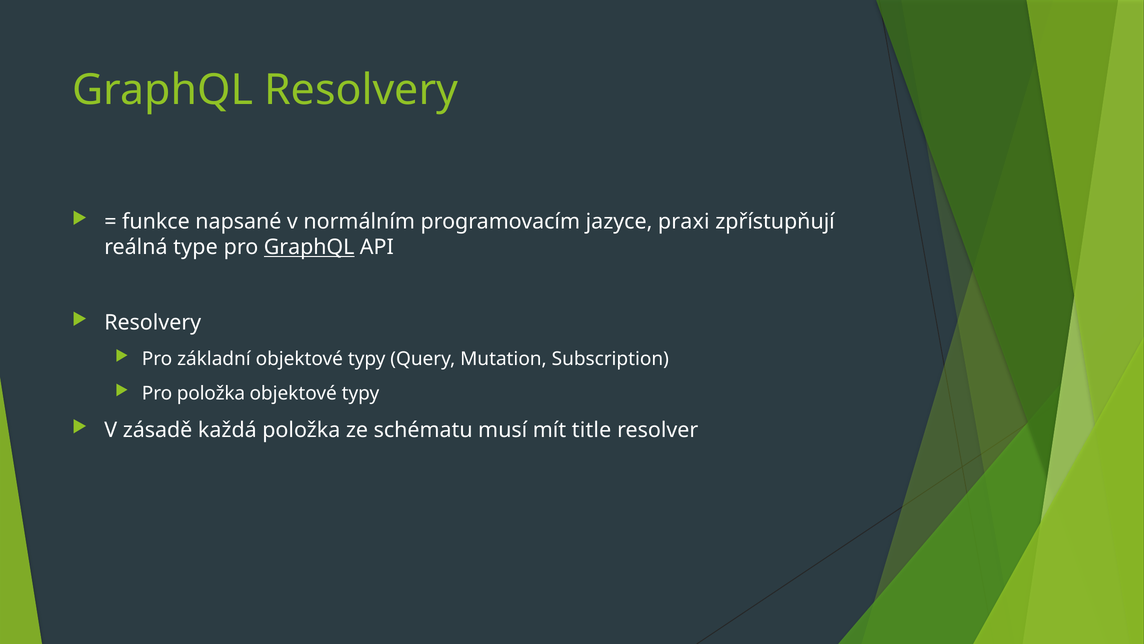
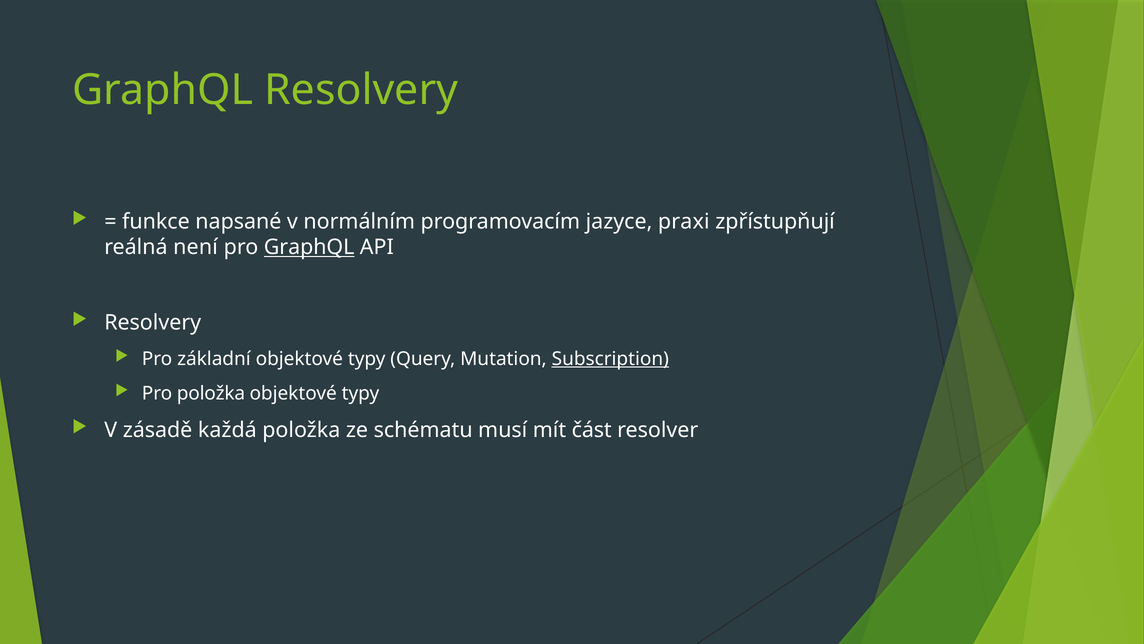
type: type -> není (196, 247)
Subscription underline: none -> present (610, 359)
title: title -> část (592, 430)
